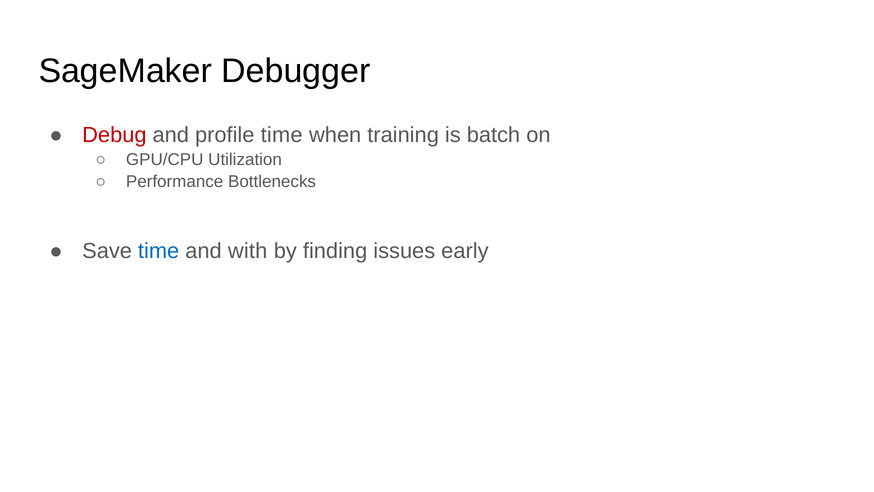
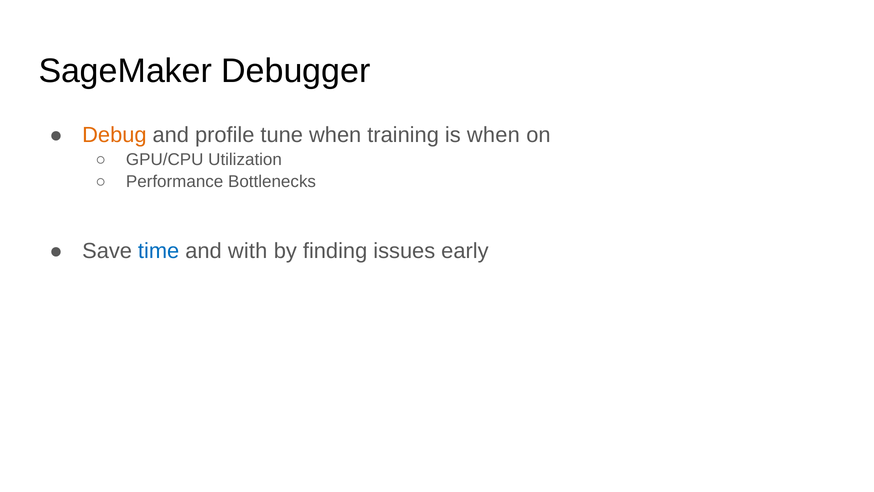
Debug colour: red -> orange (114, 135)
profile time: time -> tune (282, 135)
is batch: batch -> when (493, 135)
